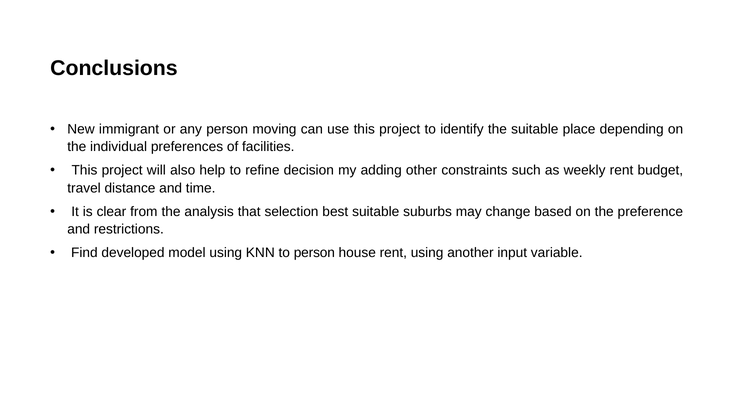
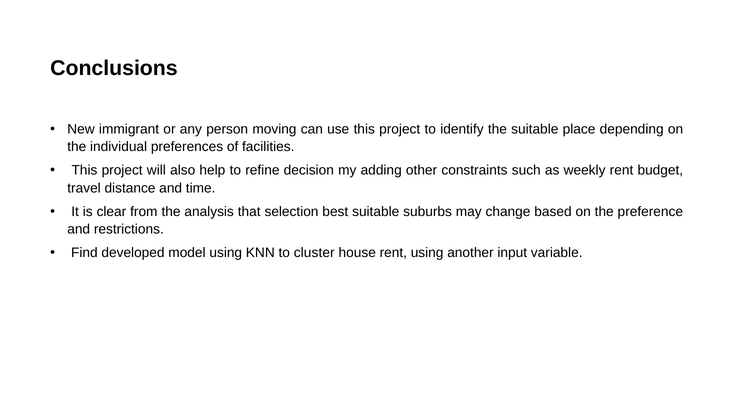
to person: person -> cluster (314, 253)
